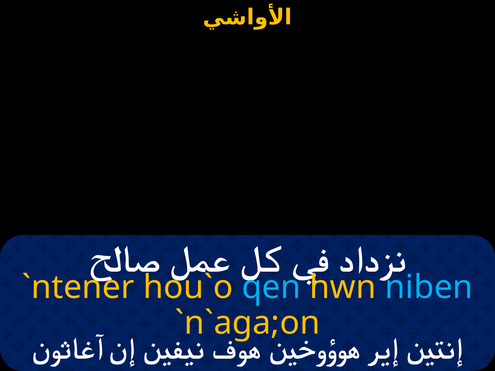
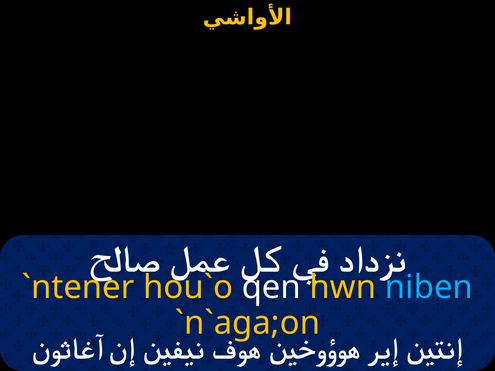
qen colour: light blue -> white (271, 288)
